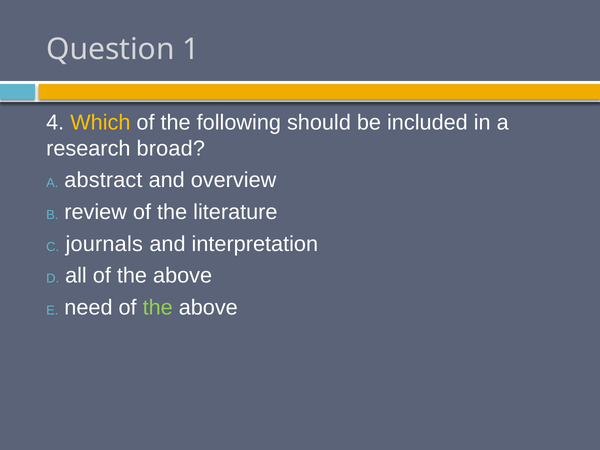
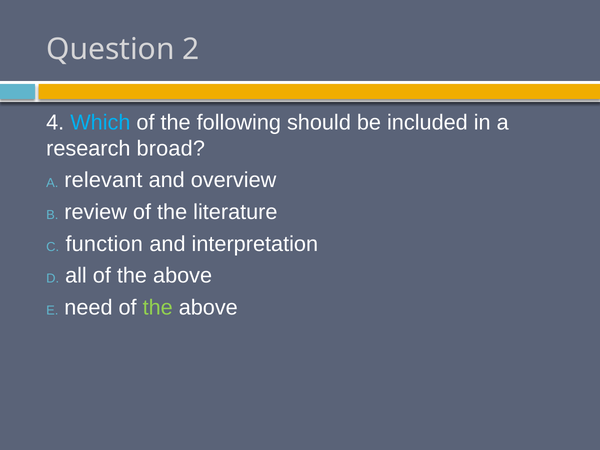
1: 1 -> 2 (191, 50)
Which colour: yellow -> light blue (100, 123)
abstract: abstract -> relevant (103, 180)
journals: journals -> function (104, 244)
